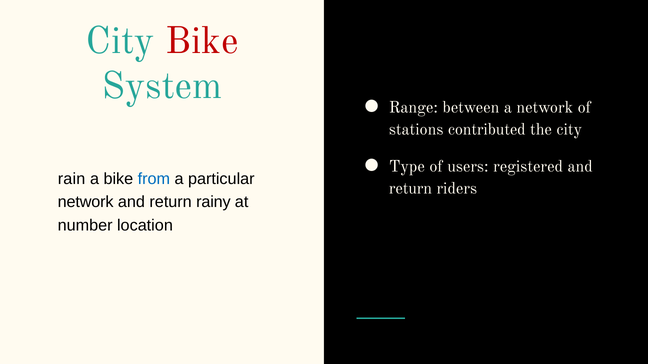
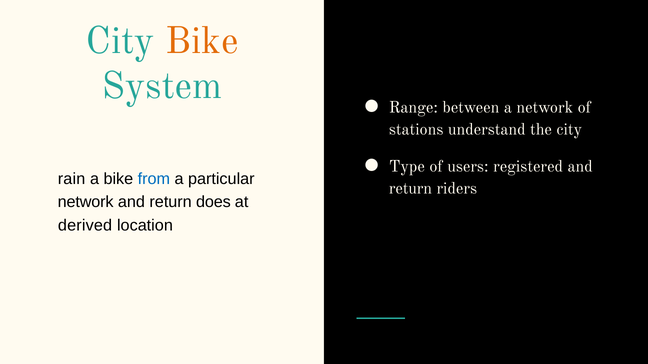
Bike colour: red -> orange (202, 41)
contributed: contributed -> understand (487, 130)
rainy: rainy -> does (213, 202)
number: number -> derived (85, 226)
